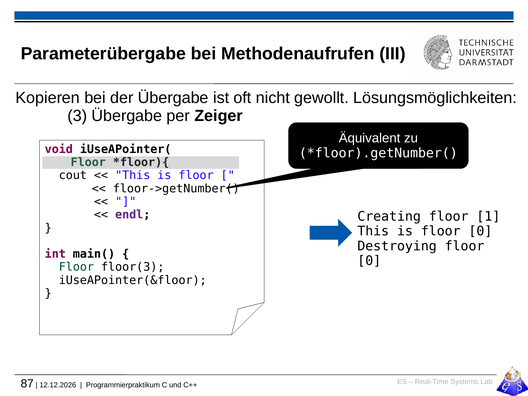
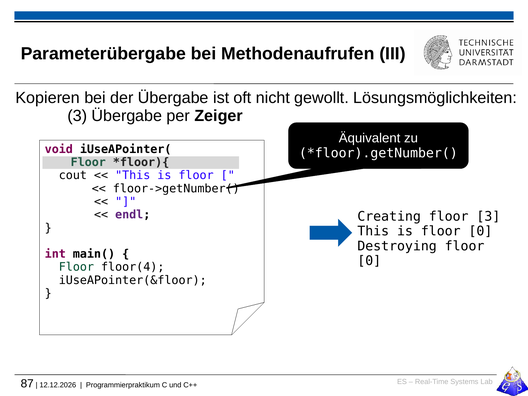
floor 1: 1 -> 3 (488, 217)
floor(3: floor(3 -> floor(4 (133, 267)
